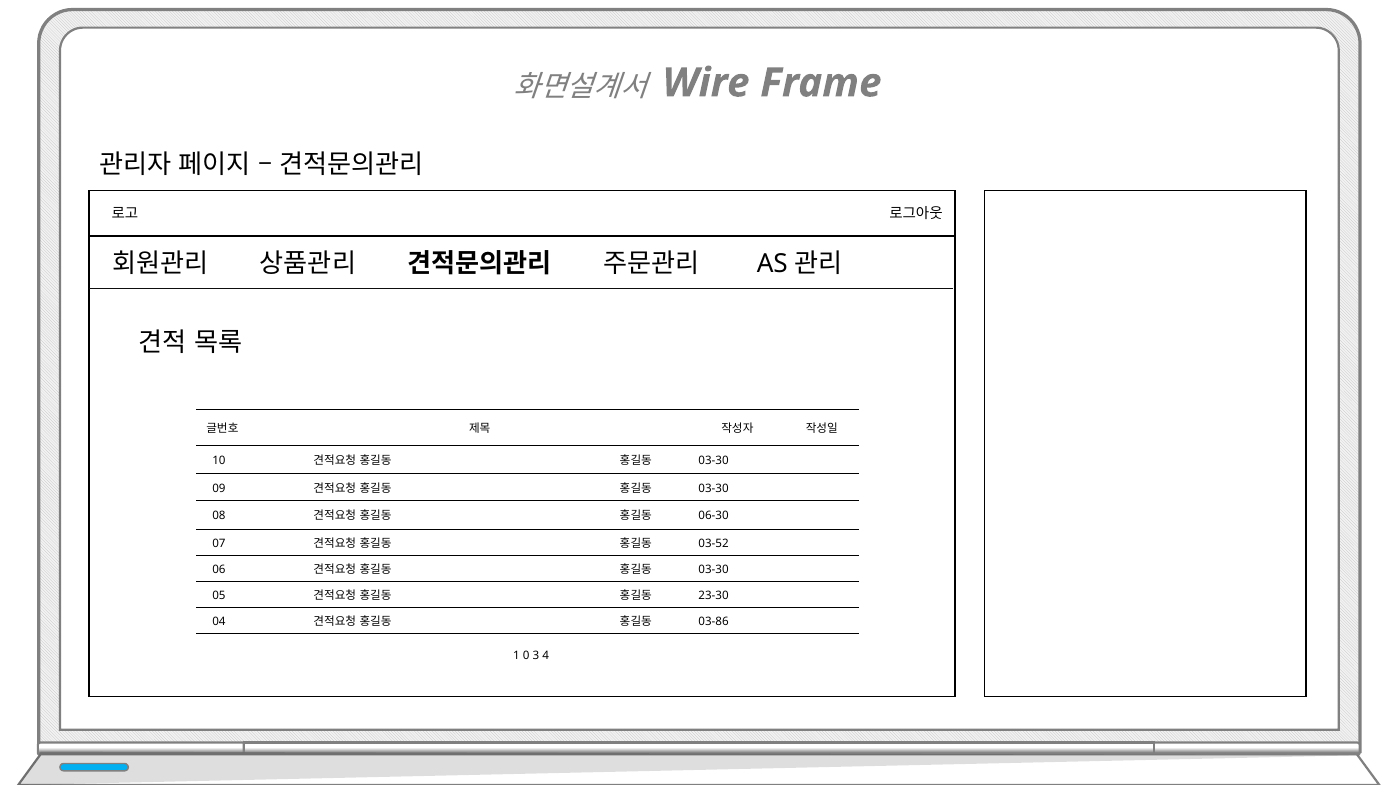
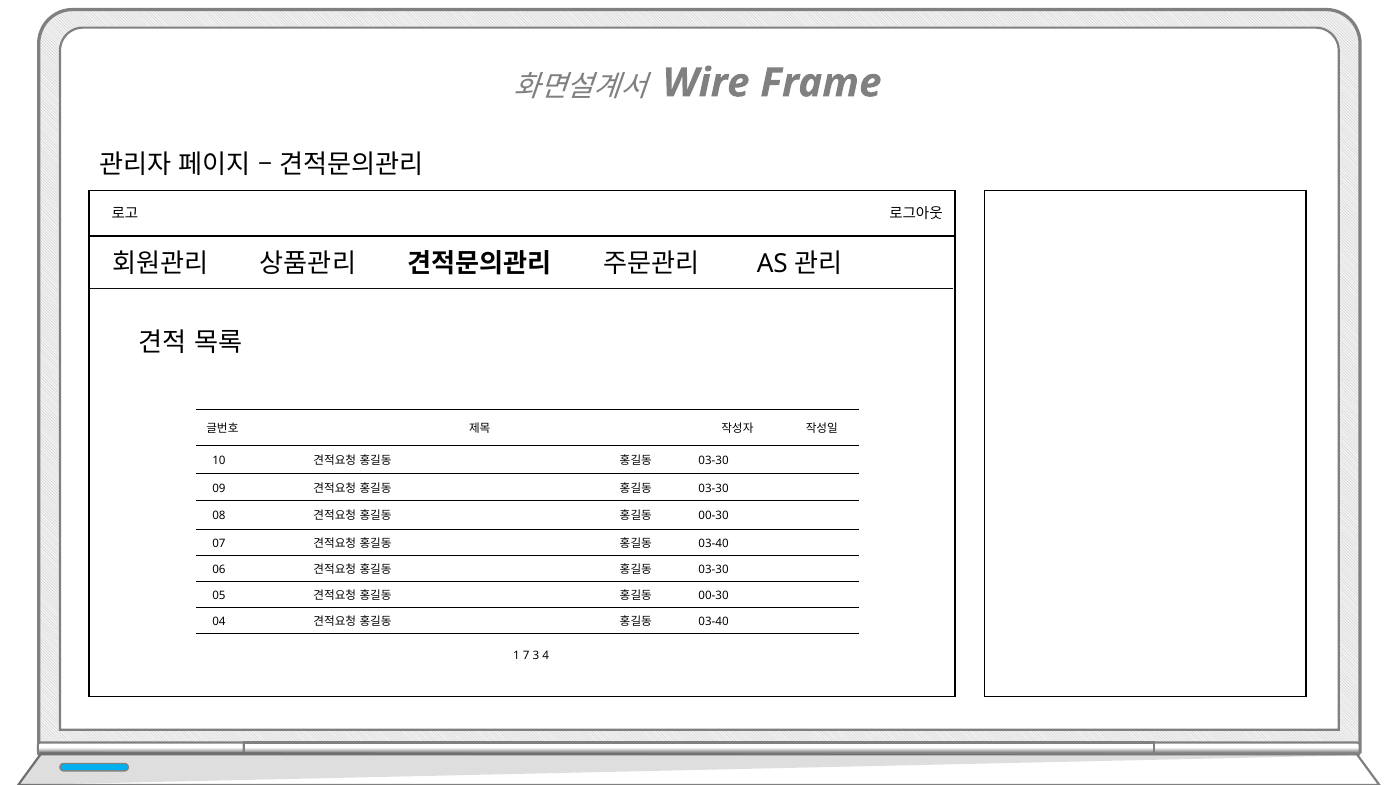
06-30: 06-30 -> 00-30 (714, 516)
03-52: 03-52 -> 03-40 (714, 543)
23-30: 23-30 -> 00-30 (714, 595)
03-86: 03-86 -> 03-40 (714, 622)
0: 0 -> 7 (526, 656)
